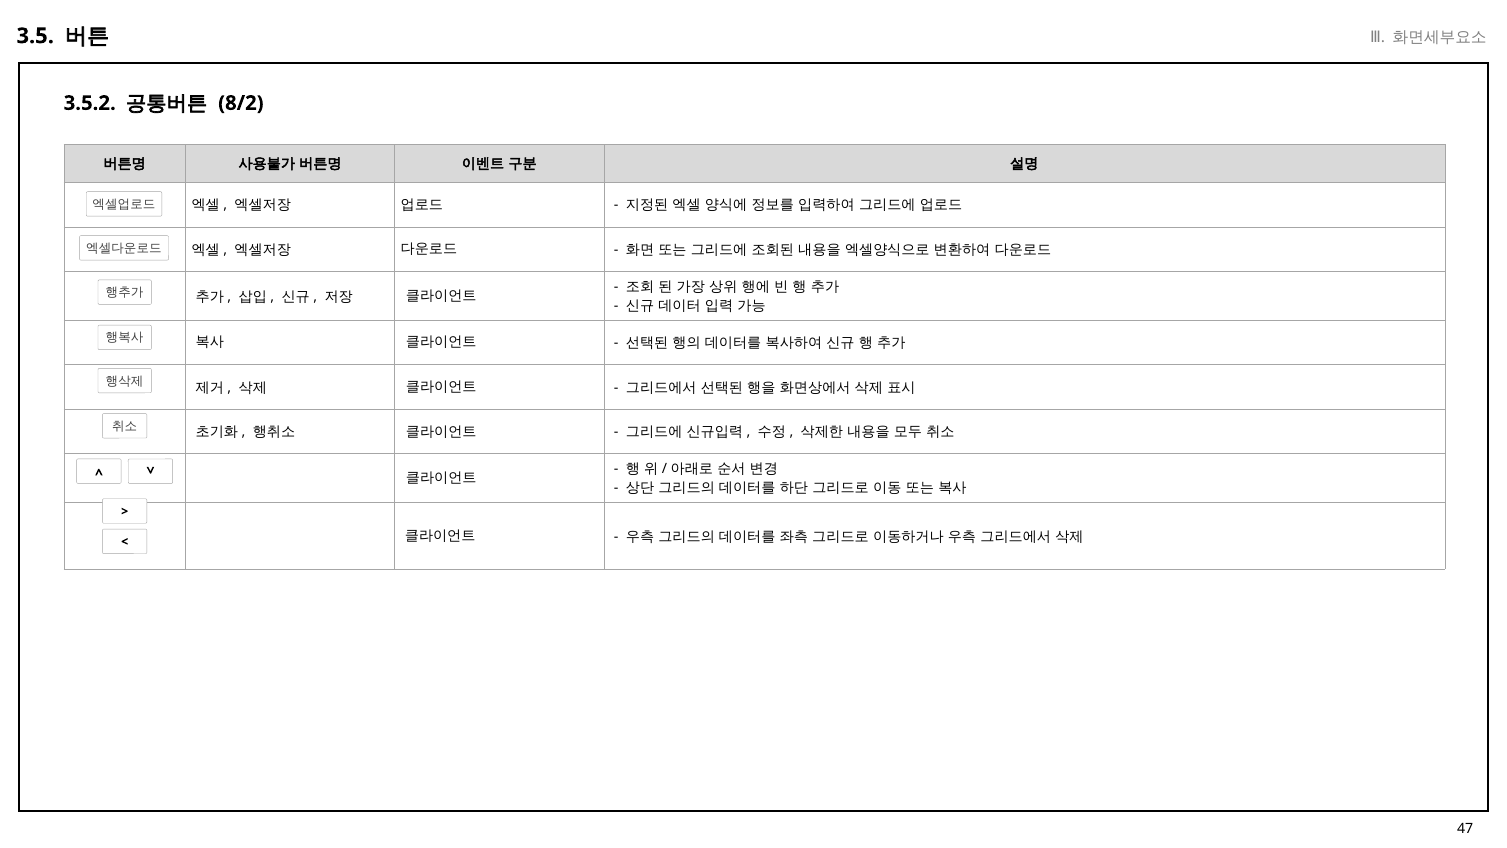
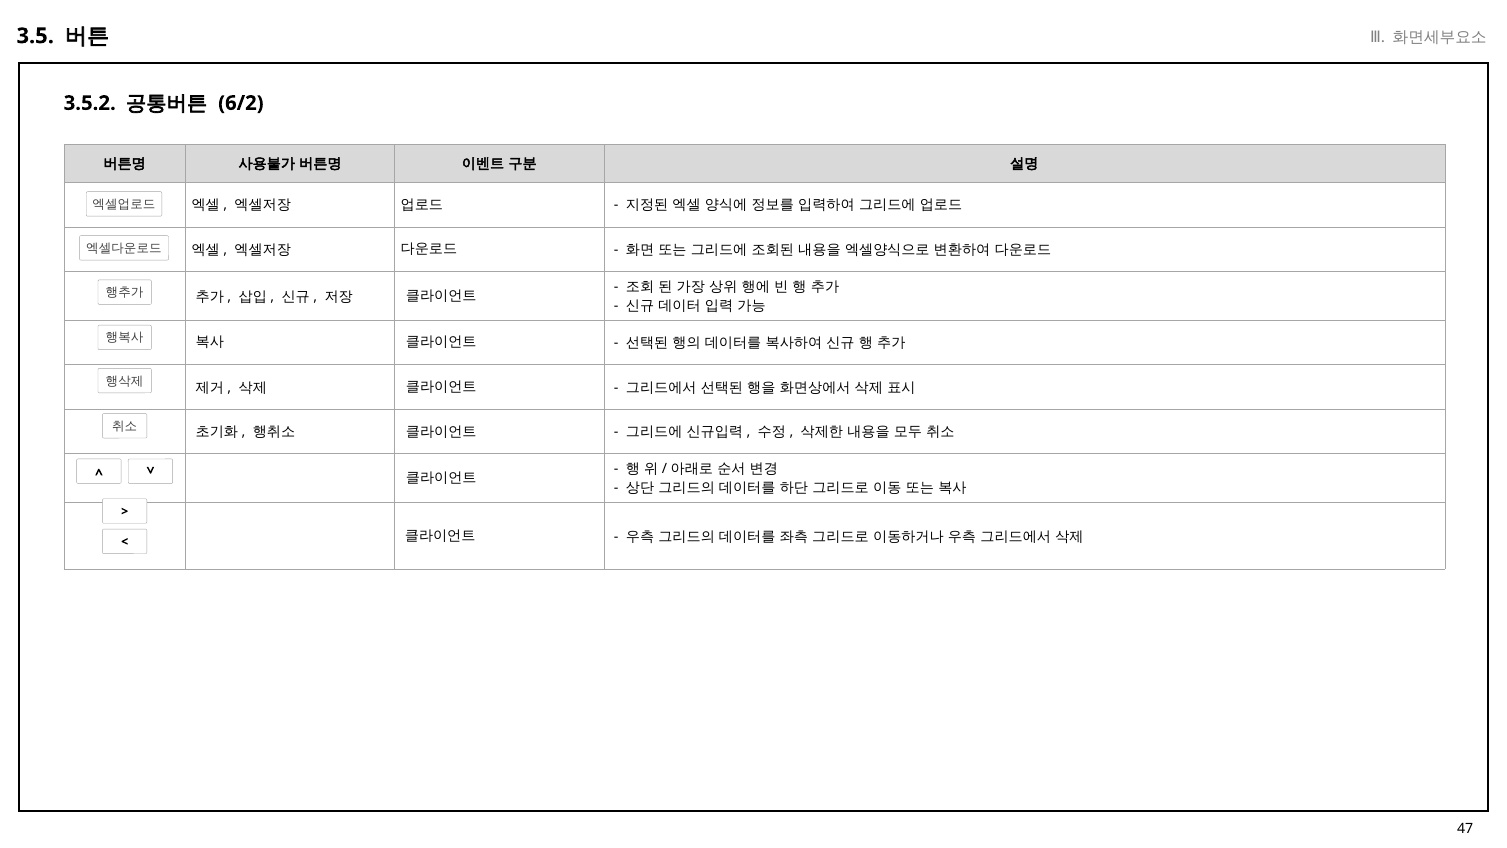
8/2: 8/2 -> 6/2 (241, 103)
